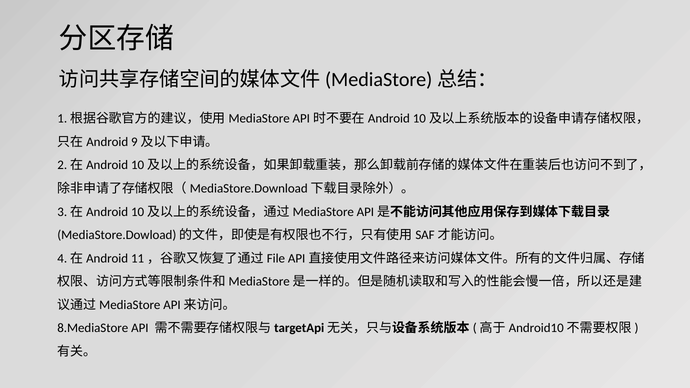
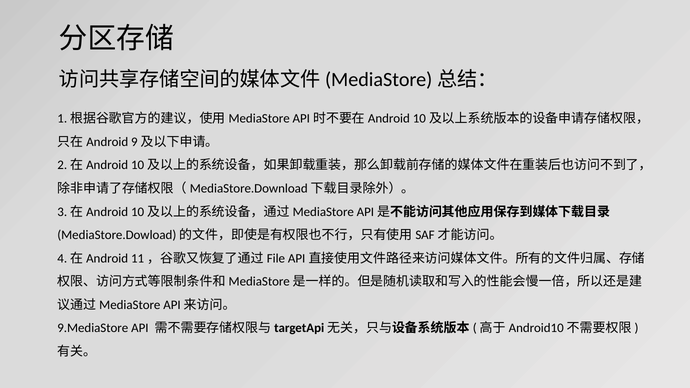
8.MediaStore: 8.MediaStore -> 9.MediaStore (93, 328)
